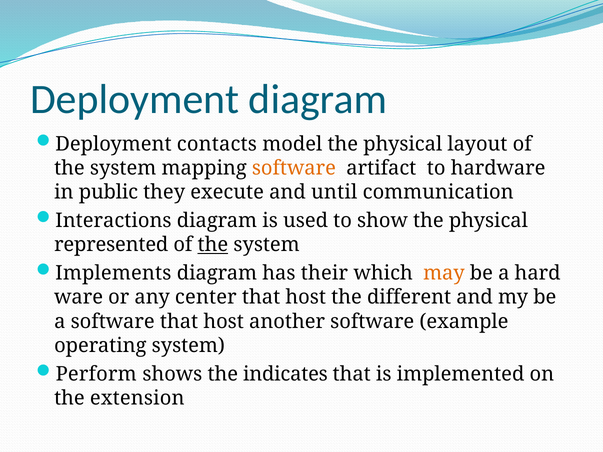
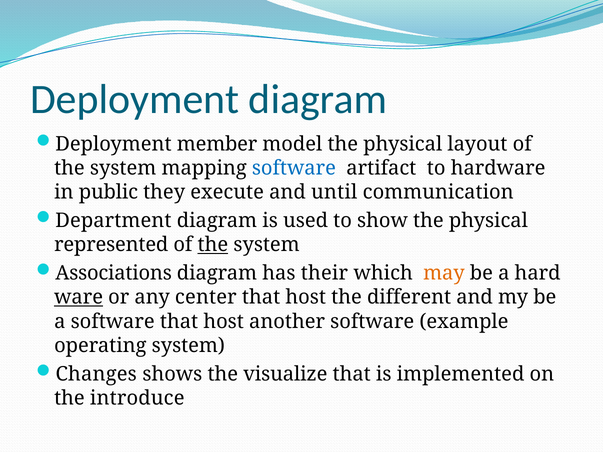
contacts: contacts -> member (217, 144)
software colour: orange -> blue (294, 168)
Interactions: Interactions -> Department (113, 221)
Implements: Implements -> Associations (114, 273)
ware underline: none -> present (79, 297)
Perform: Perform -> Changes (96, 374)
indicates: indicates -> visualize (285, 374)
extension: extension -> introduce (137, 398)
